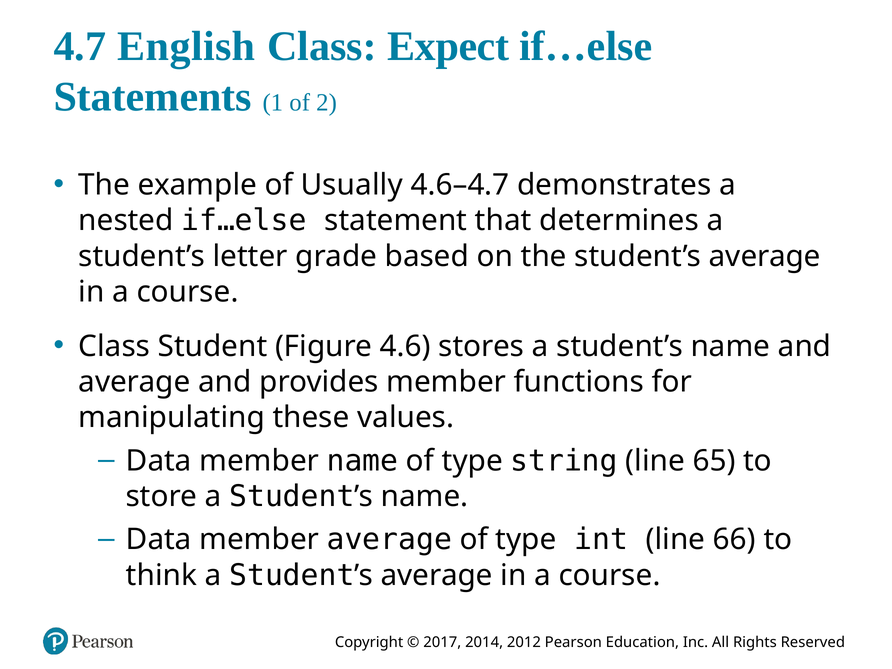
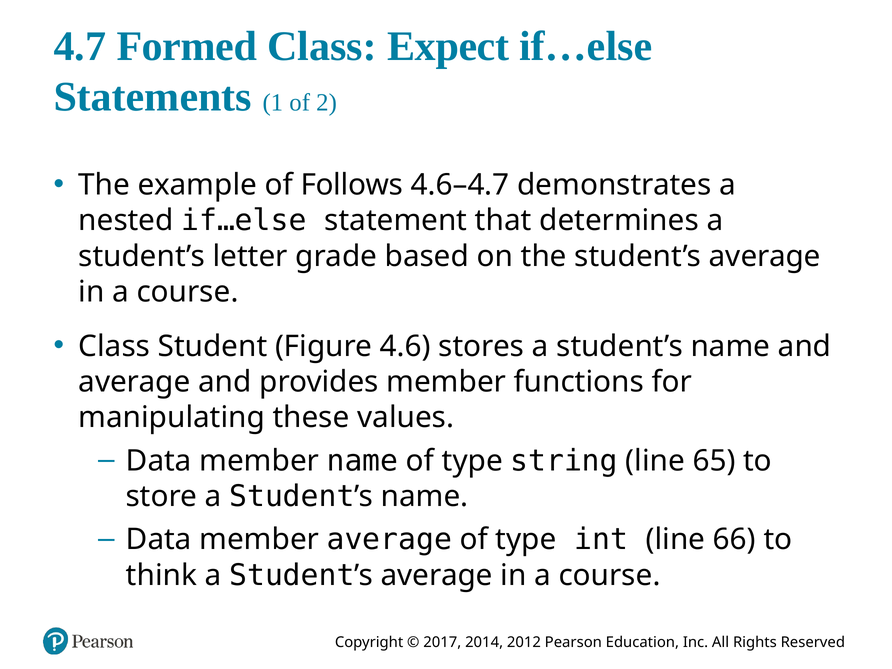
English: English -> Formed (187, 46)
Usually: Usually -> Follows (352, 185)
